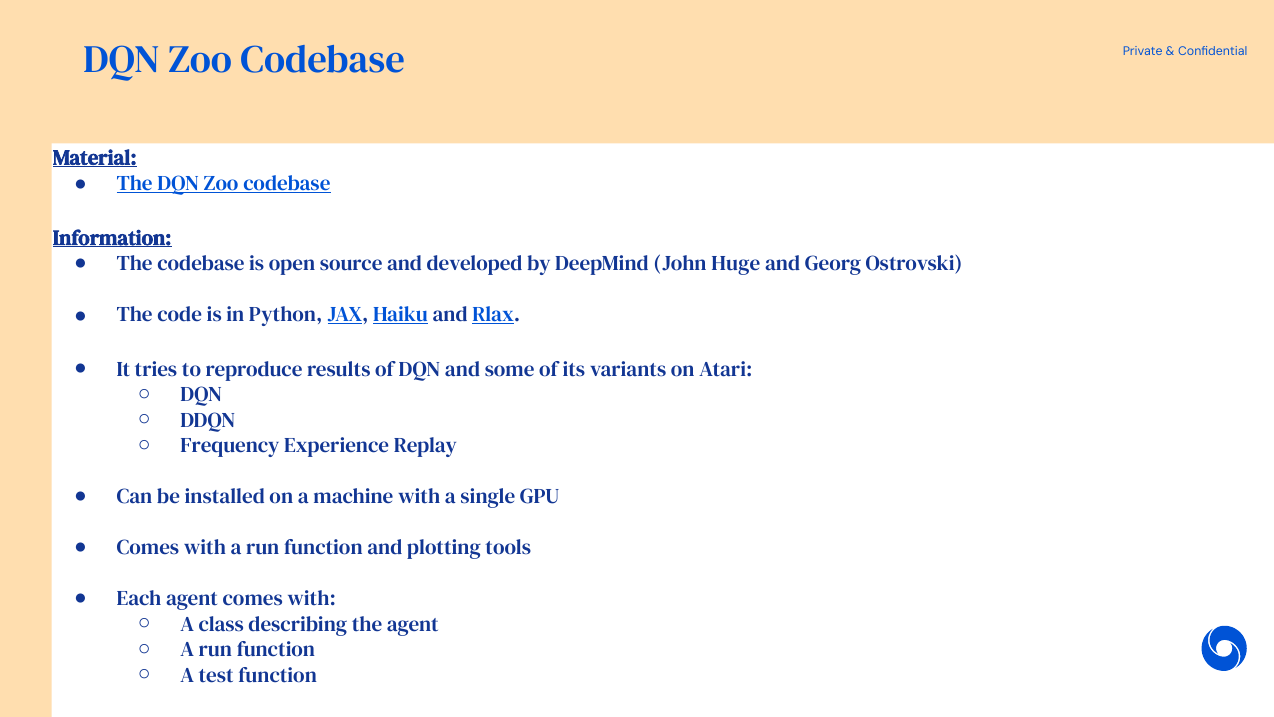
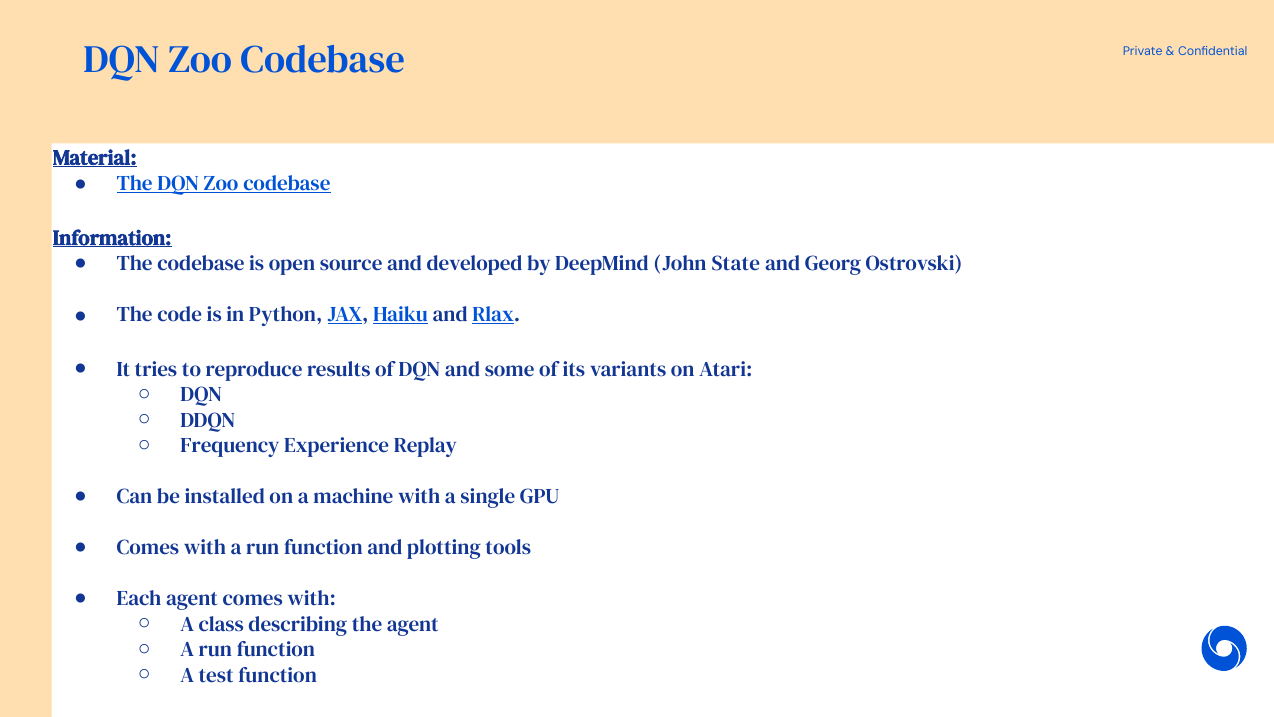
Huge: Huge -> State (736, 263)
